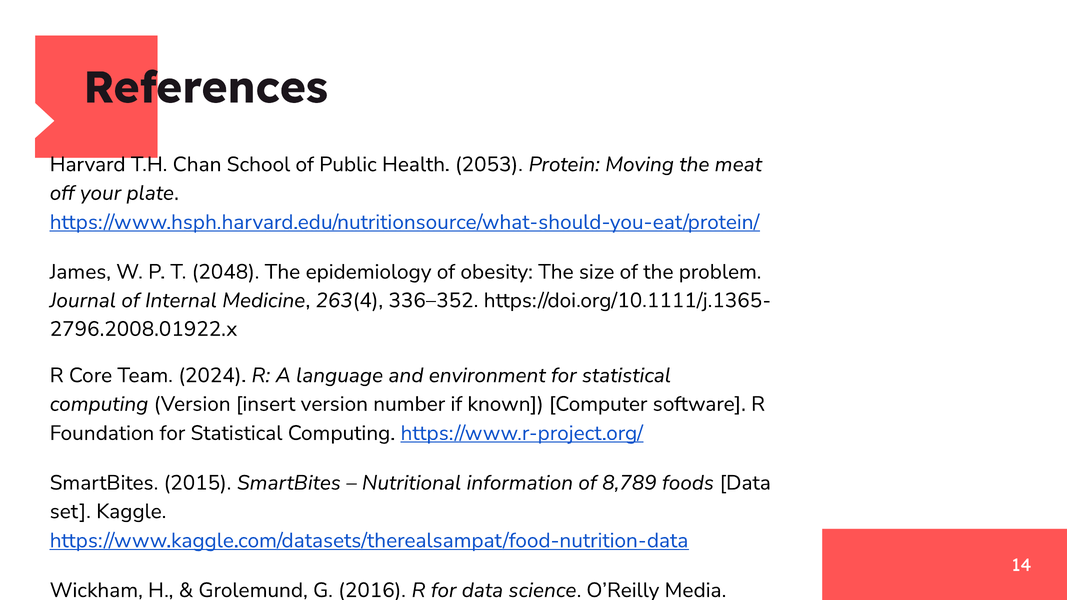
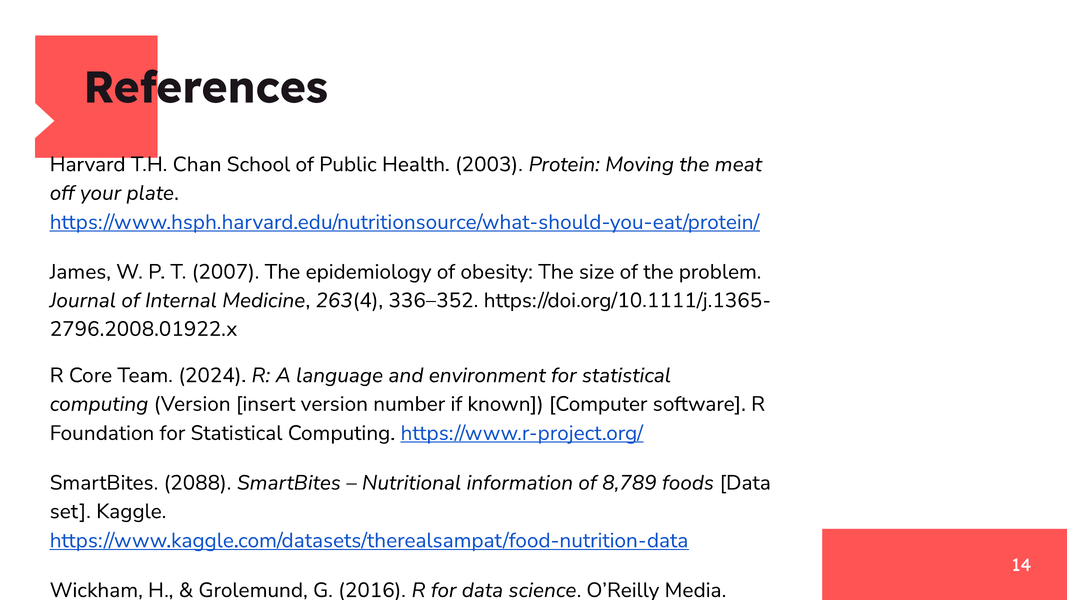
2053: 2053 -> 2003 (489, 164)
2048: 2048 -> 2007 (226, 272)
2015: 2015 -> 2088 (198, 483)
